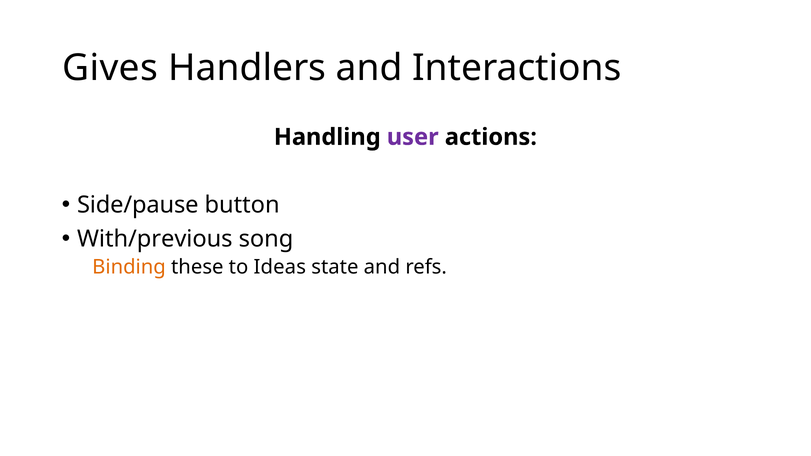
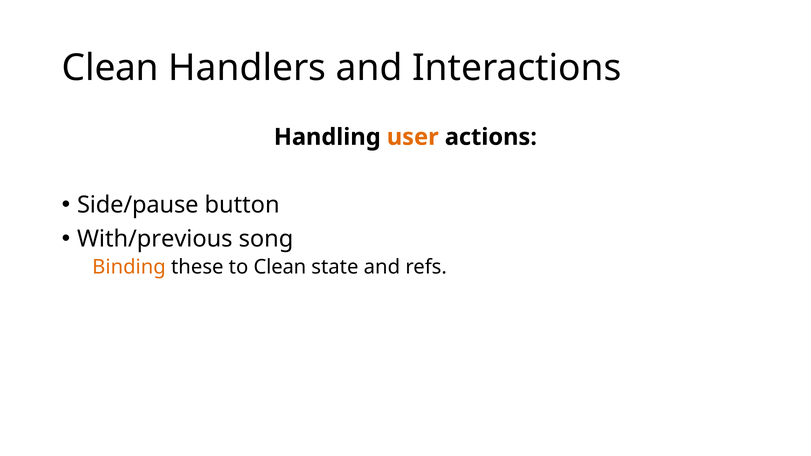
Gives: Gives -> Clean (110, 68)
user colour: purple -> orange (413, 137)
to Ideas: Ideas -> Clean (280, 267)
